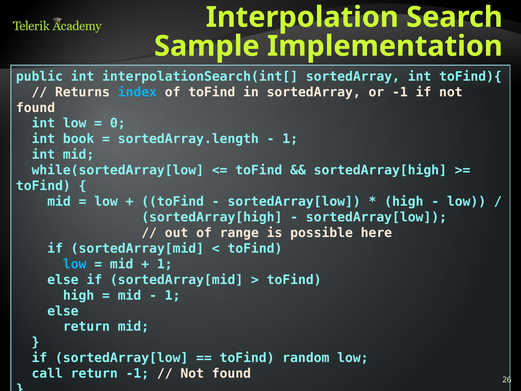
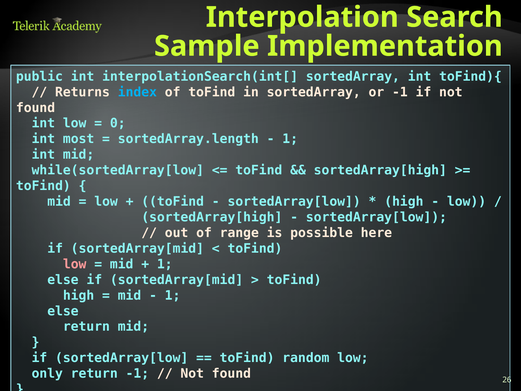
book: book -> most (79, 139)
low colour: light blue -> pink (75, 264)
call: call -> only (47, 373)
